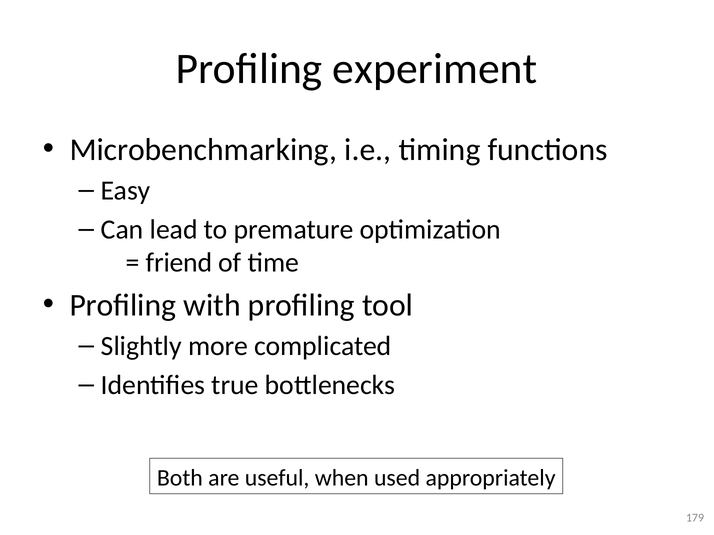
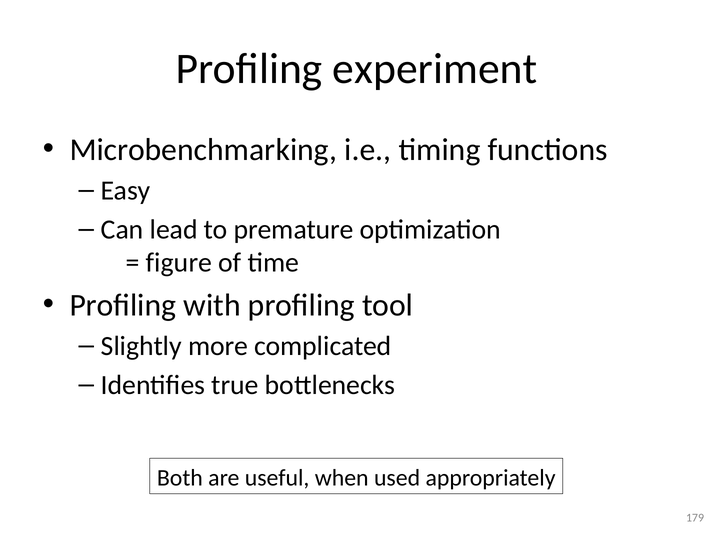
friend: friend -> figure (179, 263)
